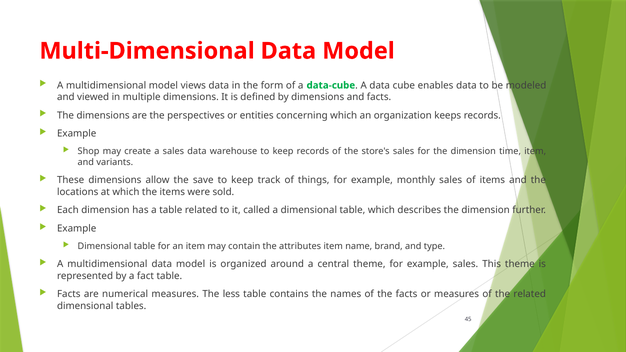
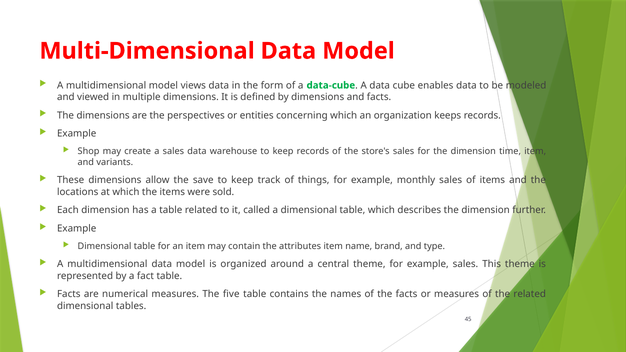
less: less -> five (231, 294)
